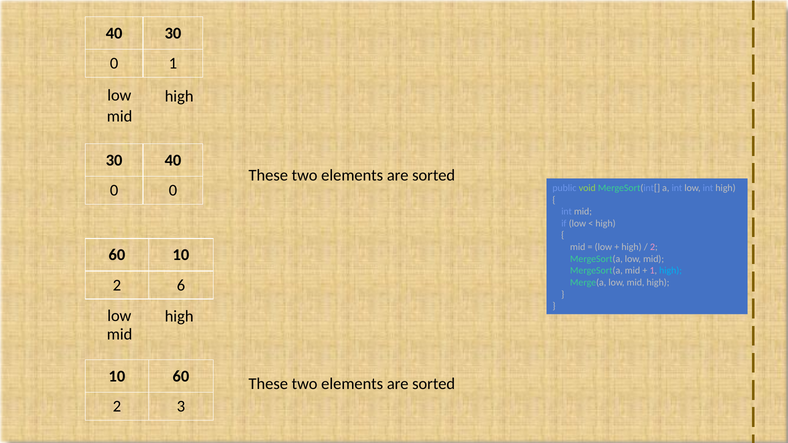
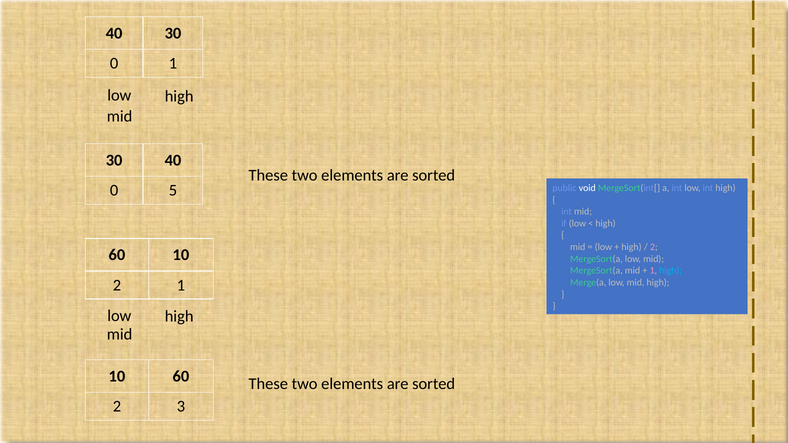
0 0: 0 -> 5 (173, 191)
void colour: light green -> white (587, 188)
2 6: 6 -> 1 (181, 285)
